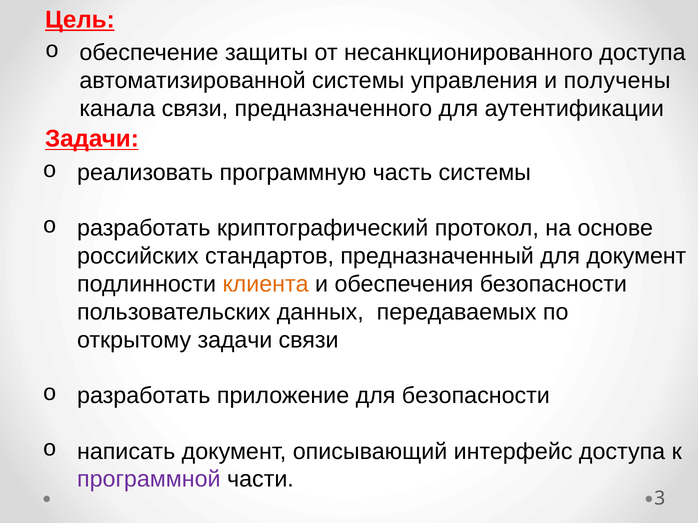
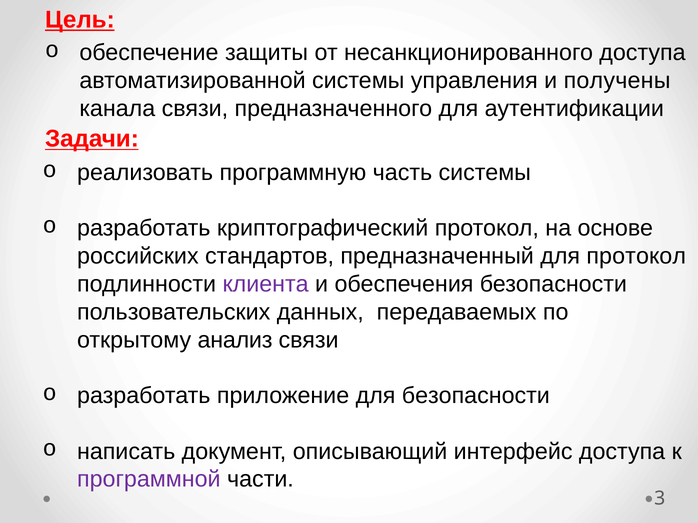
для документ: документ -> протокол (636, 256)
клиента colour: orange -> purple (266, 284)
открытому задачи: задачи -> анализ (235, 340)
